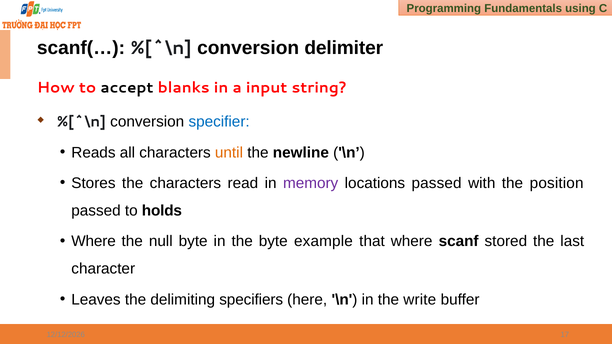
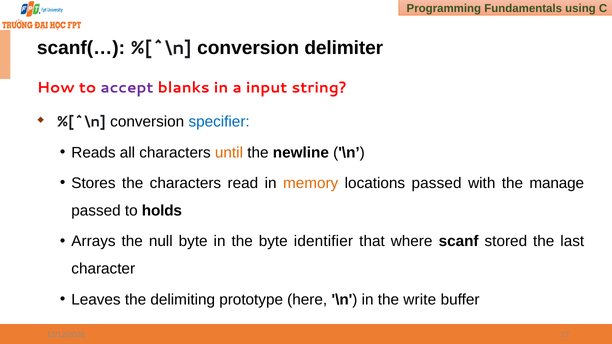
accept colour: black -> purple (127, 88)
memory colour: purple -> orange (311, 183)
position: position -> manage (557, 183)
Where: Where -> Arrays (93, 242)
example: example -> identifier (323, 242)
specifiers: specifiers -> prototype (251, 300)
